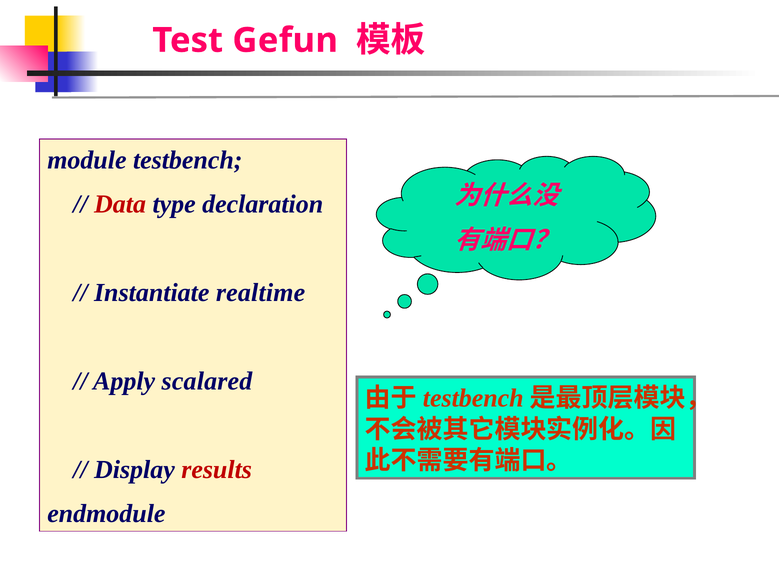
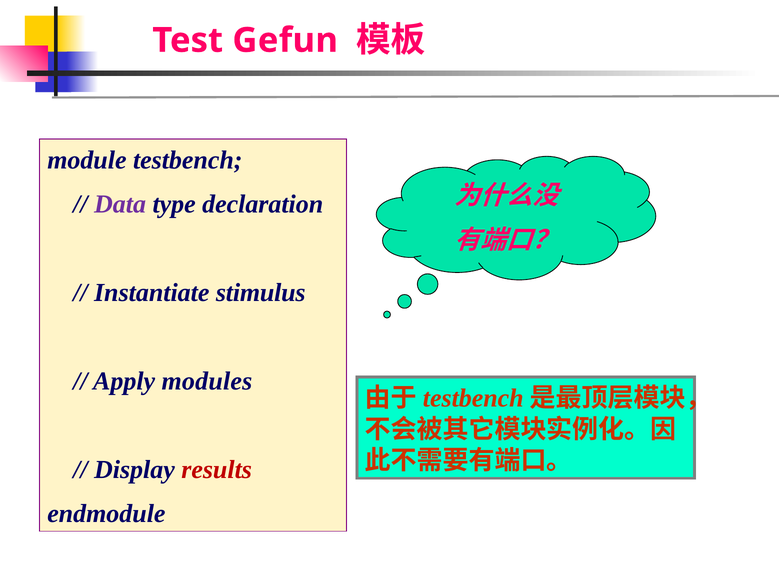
Data colour: red -> purple (120, 204)
realtime: realtime -> stimulus (261, 292)
scalared: scalared -> modules (207, 381)
